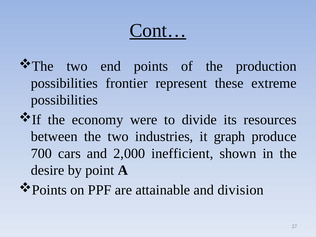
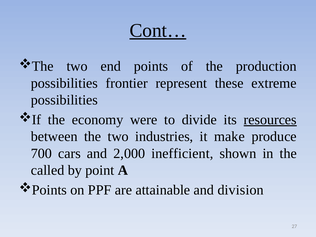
resources underline: none -> present (270, 120)
graph: graph -> make (229, 137)
desire: desire -> called (48, 170)
